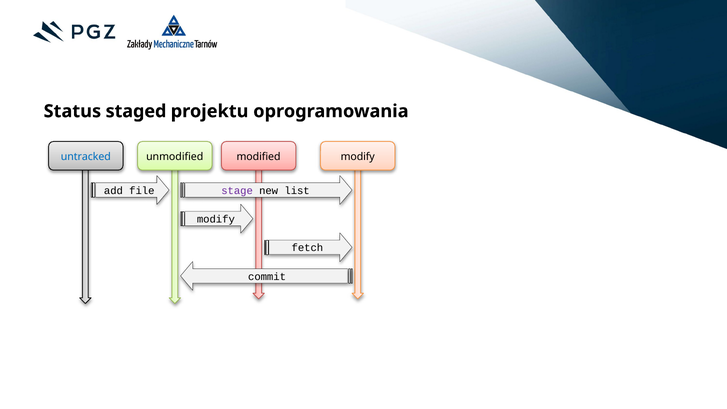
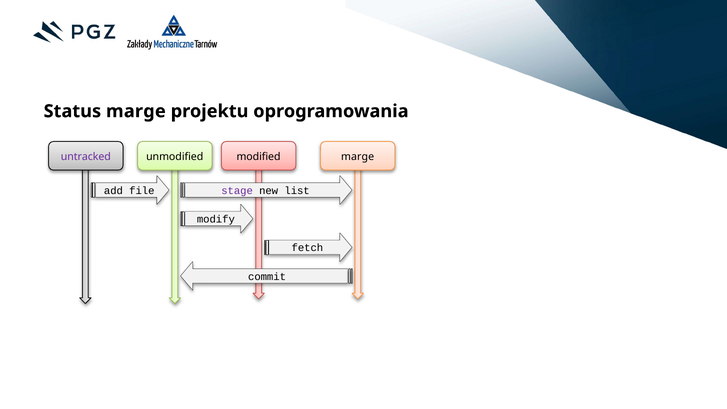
Status staged: staged -> marge (136, 111)
untracked colour: blue -> purple (86, 157)
modified modify: modify -> marge (358, 157)
